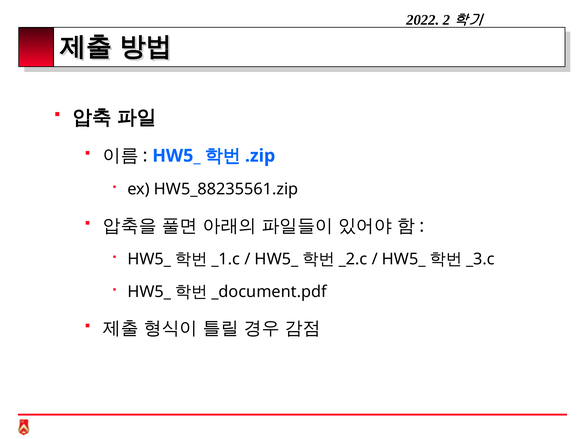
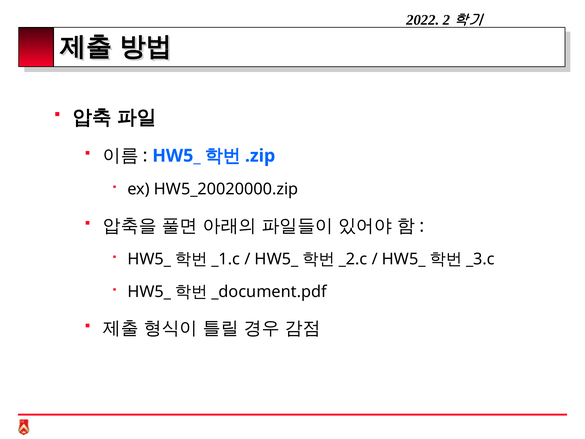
HW5_88235561.zip: HW5_88235561.zip -> HW5_20020000.zip (226, 189)
